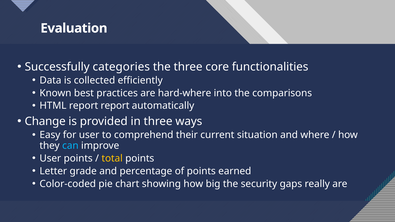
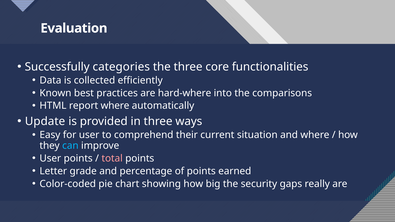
report report: report -> where (115, 106)
Change: Change -> Update (45, 121)
total colour: yellow -> pink (112, 158)
